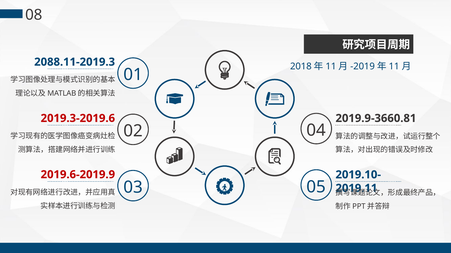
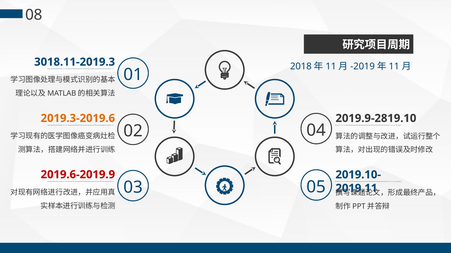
2088.11-2019.3: 2088.11-2019.3 -> 3018.11-2019.3 (75, 62)
2019.3-2019.6 colour: red -> orange (78, 119)
2019.9-3660.81: 2019.9-3660.81 -> 2019.9-2819.10 (376, 119)
